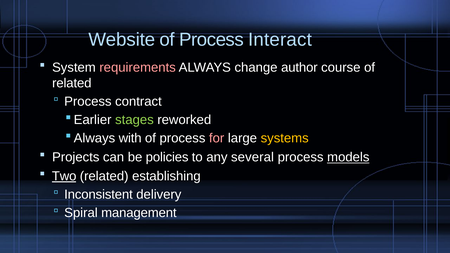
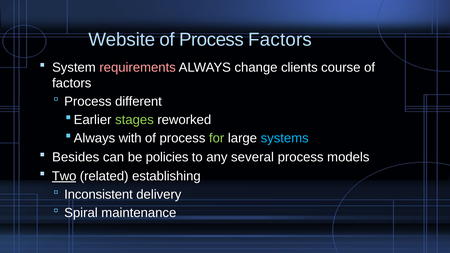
Process Interact: Interact -> Factors (280, 40)
author: author -> clients (299, 68)
related: related -> factors (72, 83)
contract: contract -> different (138, 102)
for colour: pink -> light green (217, 138)
systems colour: yellow -> light blue (285, 138)
Projects: Projects -> Besides (76, 157)
models underline: present -> none (348, 157)
management: management -> maintenance (139, 213)
